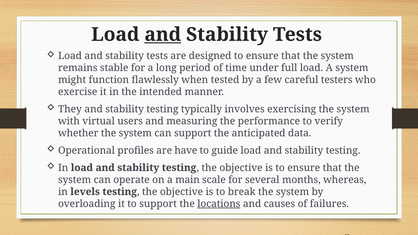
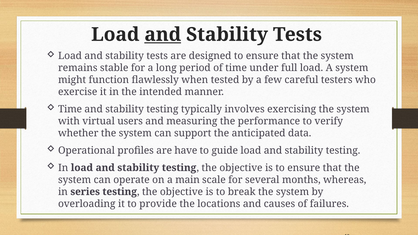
They: They -> Time (70, 109)
levels: levels -> series (85, 192)
to support: support -> provide (158, 204)
locations underline: present -> none (219, 204)
